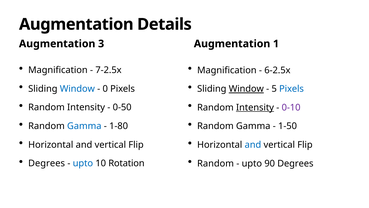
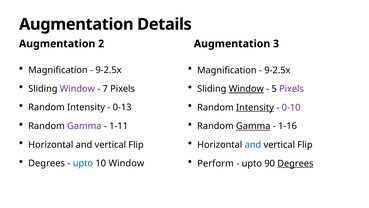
3: 3 -> 2 (101, 44)
1: 1 -> 3 (276, 44)
7-2.5x: 7-2.5x -> 9-2.5x (108, 70)
6-2.5x: 6-2.5x -> 9-2.5x (277, 70)
Window colour: blue -> purple (77, 89)
0: 0 -> 7 (105, 89)
Pixels colour: blue -> purple (292, 89)
0-50: 0-50 -> 0-13 (122, 107)
Gamma colour: blue -> purple (84, 126)
1-80: 1-80 -> 1-11 (119, 126)
Gamma underline: none -> present (253, 126)
1-50: 1-50 -> 1-16 (288, 126)
10 Rotation: Rotation -> Window (126, 163)
Random: Random -> Perform (216, 163)
Degrees underline: none -> present (295, 163)
